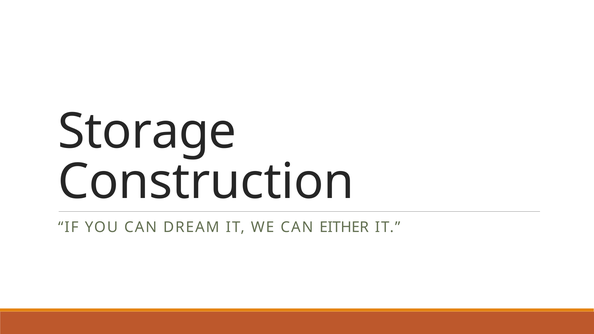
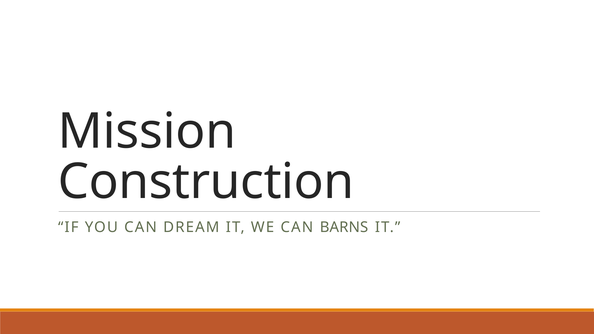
Storage: Storage -> Mission (147, 132)
EITHER: EITHER -> BARNS (344, 227)
